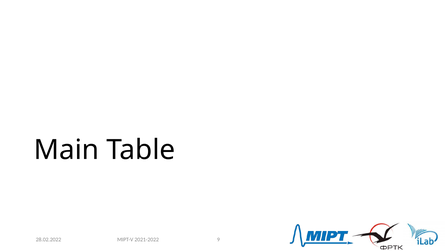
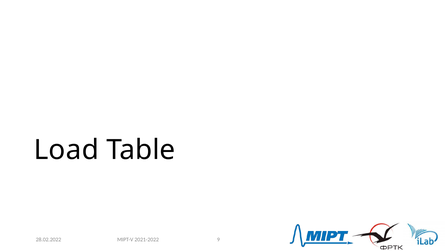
Main: Main -> Load (66, 150)
